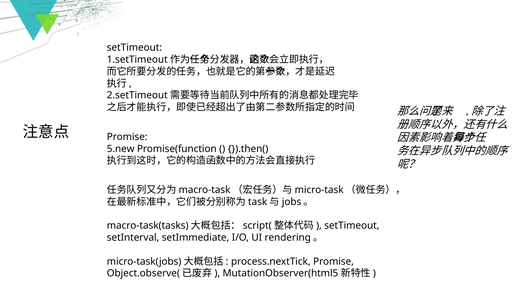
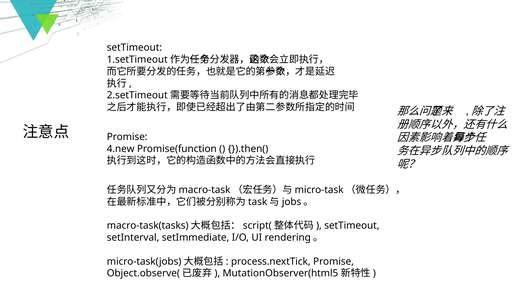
5.new: 5.new -> 4.new (121, 149)
